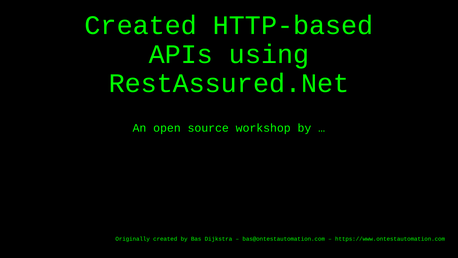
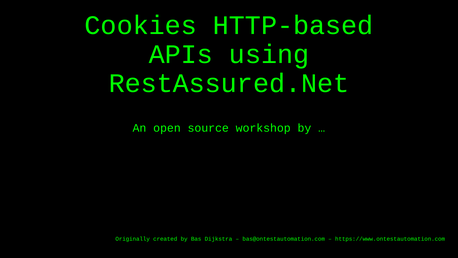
Created: Created -> Cookies (141, 25)
